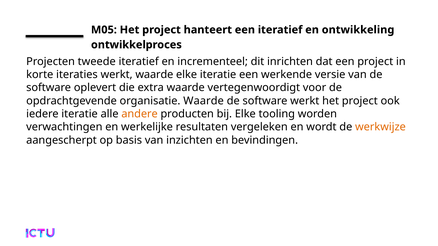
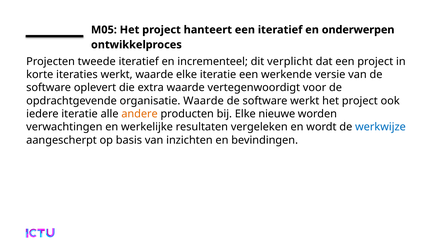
ontwikkeling: ontwikkeling -> onderwerpen (358, 30)
inrichten: inrichten -> verplicht (290, 62)
tooling: tooling -> nieuwe (277, 114)
werkwijze colour: orange -> blue (380, 127)
